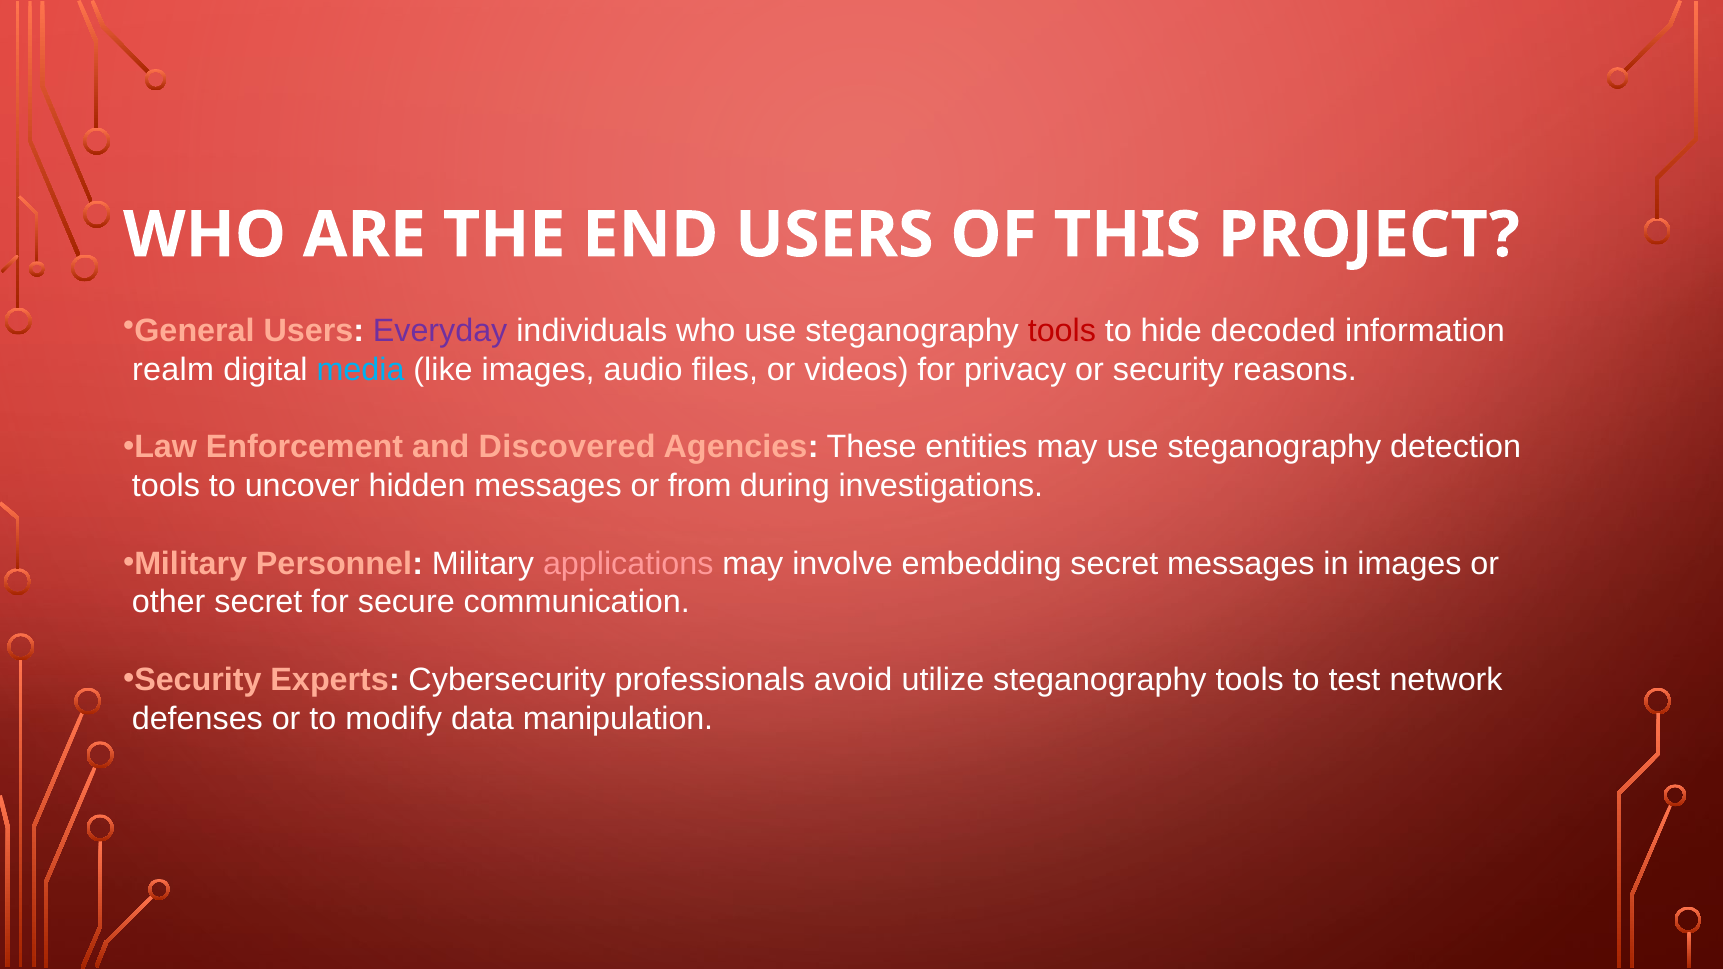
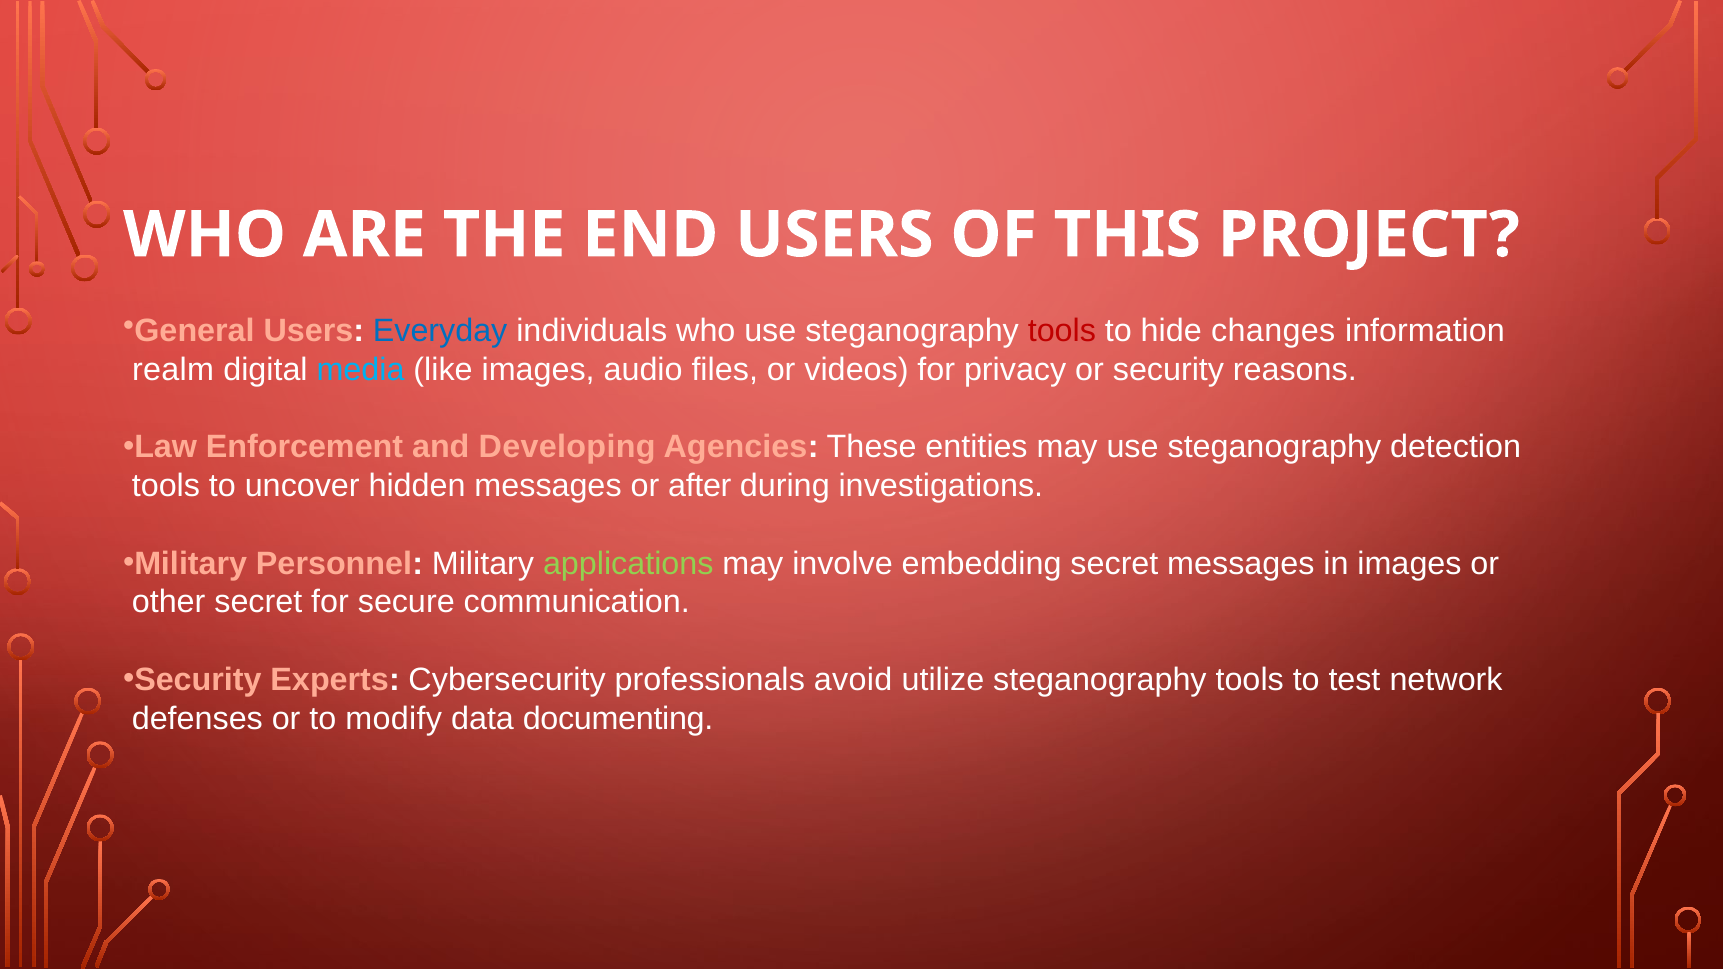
Everyday colour: purple -> blue (440, 331)
decoded: decoded -> changes (1273, 331)
Discovered: Discovered -> Developing (567, 447)
from: from -> after (700, 486)
applications colour: pink -> light green (628, 564)
manipulation: manipulation -> documenting (618, 719)
